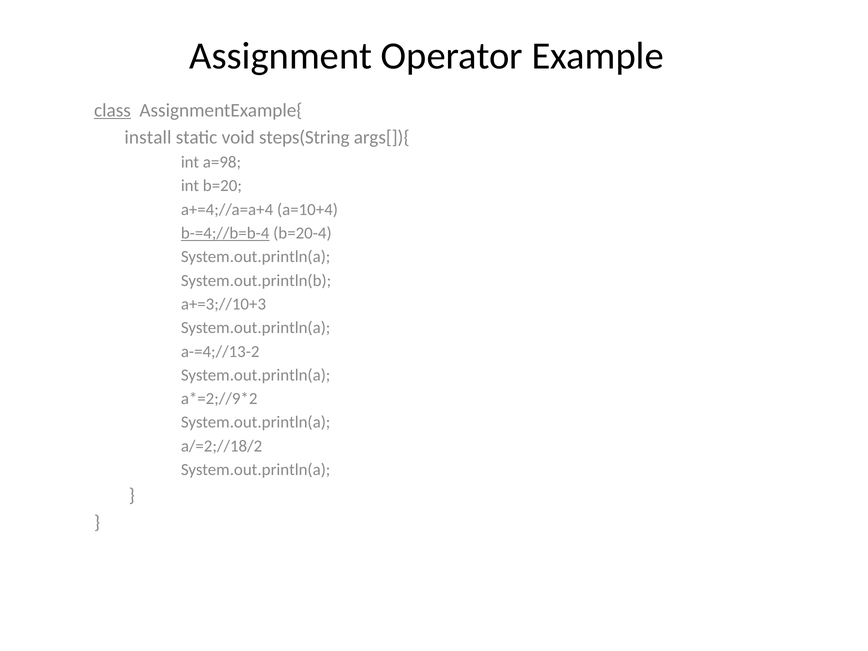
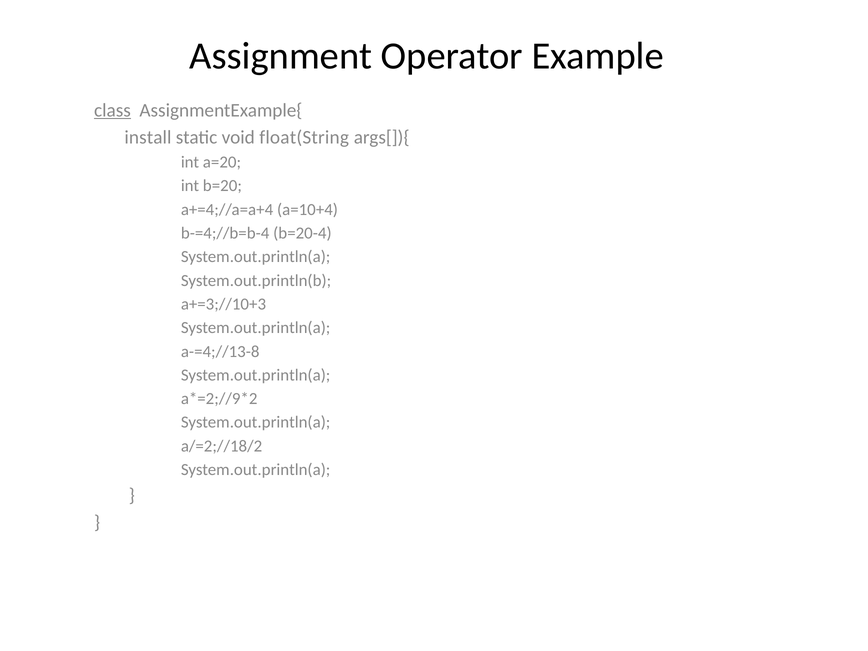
steps(String: steps(String -> float(String (304, 137)
a=98: a=98 -> a=20 (222, 162)
b-=4;//b=b-4 underline: present -> none (225, 233)
a-=4;//13-2: a-=4;//13-2 -> a-=4;//13-8 (220, 351)
